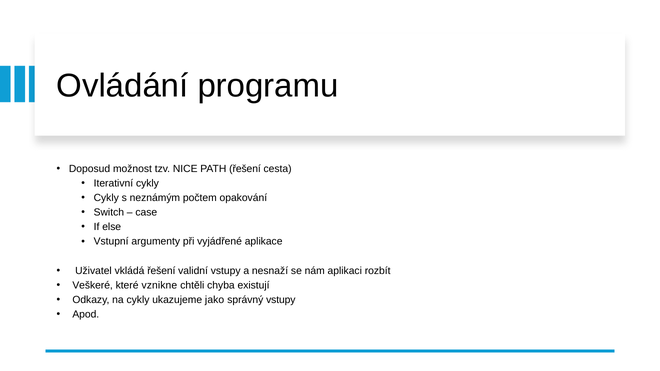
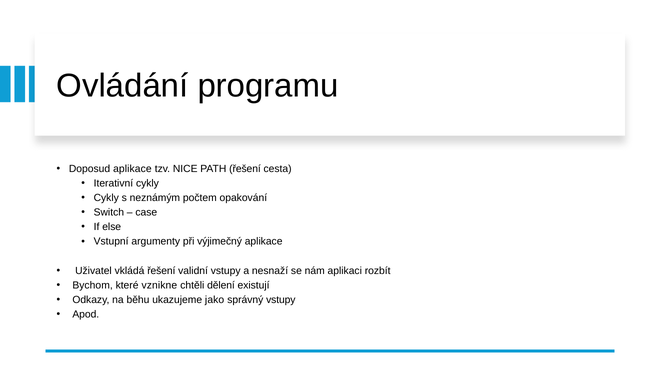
Doposud možnost: možnost -> aplikace (132, 169)
vyjádřené: vyjádřené -> výjimečný (220, 242)
Veškeré: Veškeré -> Bychom (93, 285)
chyba: chyba -> dělení (221, 285)
na cykly: cykly -> běhu (138, 300)
